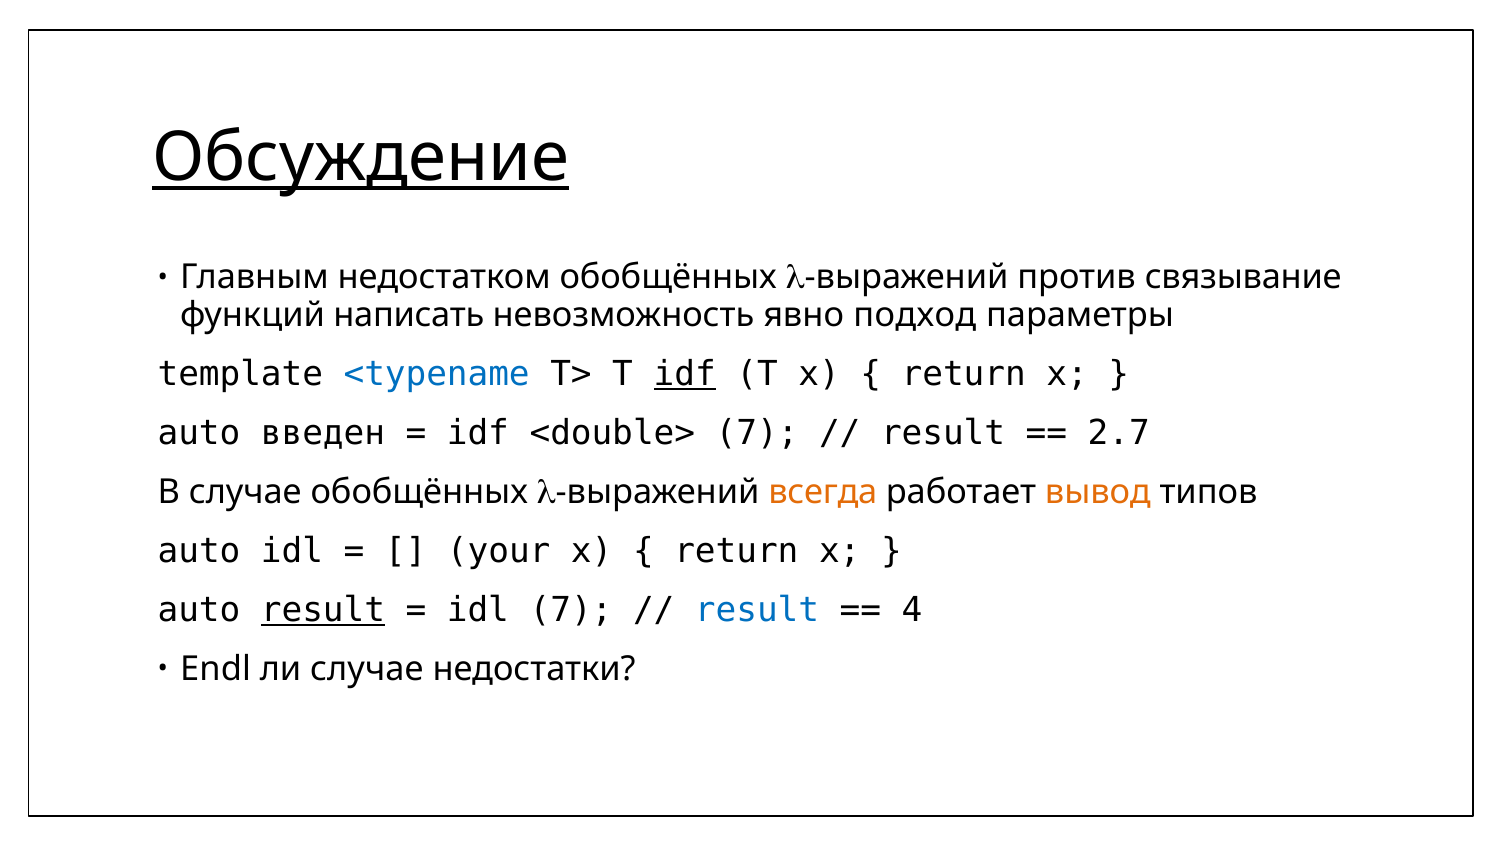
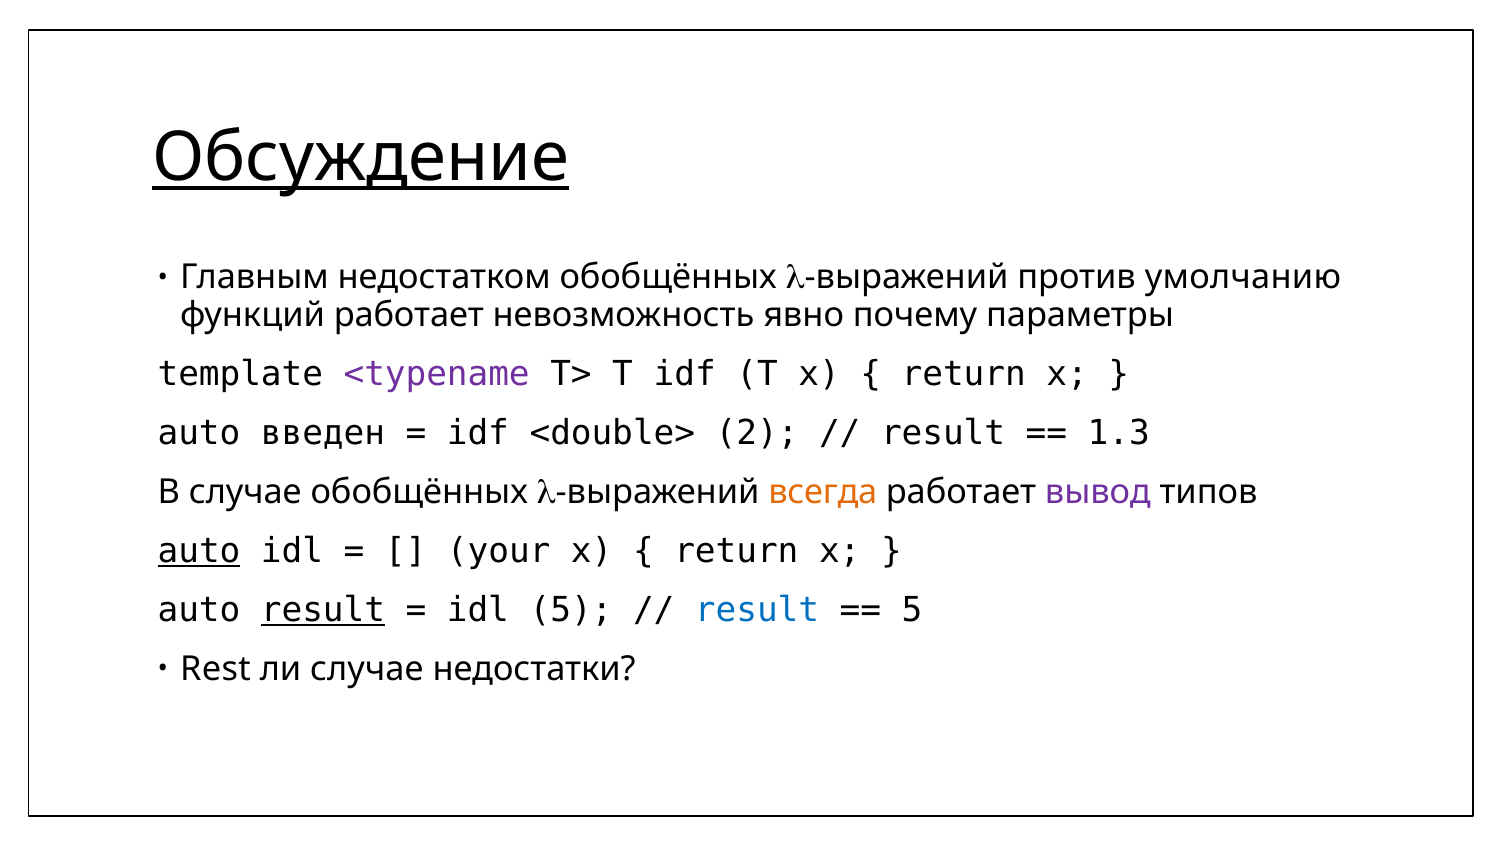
связывание: связывание -> умолчанию (1243, 277)
функций написать: написать -> работает (409, 315)
подход: подход -> почему (915, 315)
<typename colour: blue -> purple (437, 374)
idf underline: present -> none (685, 374)
<double> 7: 7 -> 2 (757, 433)
2.7: 2.7 -> 1.3 (1119, 433)
вывод colour: orange -> purple (1098, 492)
auto underline: none -> present (199, 551)
idl 7: 7 -> 5 (571, 610)
4: 4 -> 5 (912, 610)
Endl: Endl -> Rest (215, 669)
